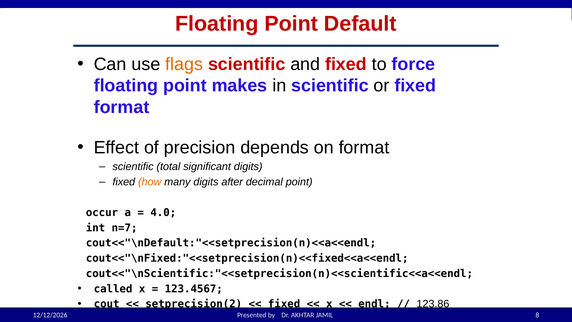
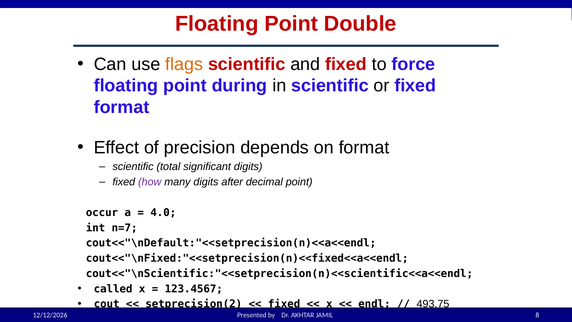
Default: Default -> Double (360, 24)
makes: makes -> during (239, 86)
how colour: orange -> purple (150, 182)
123.86: 123.86 -> 493.75 (433, 304)
